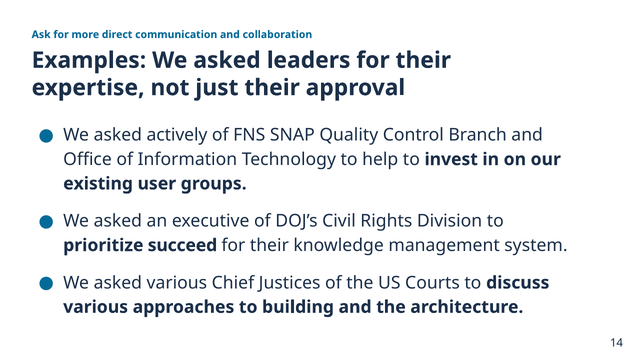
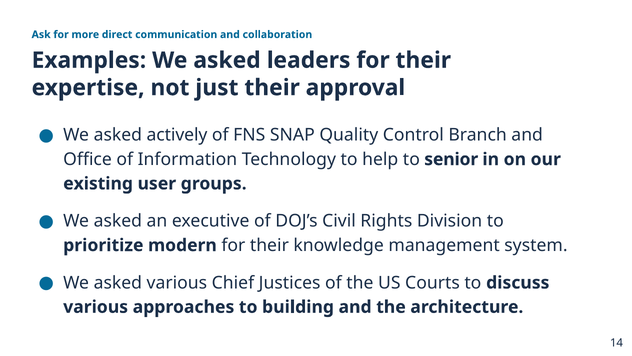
invest: invest -> senior (451, 159)
succeed: succeed -> modern (182, 245)
